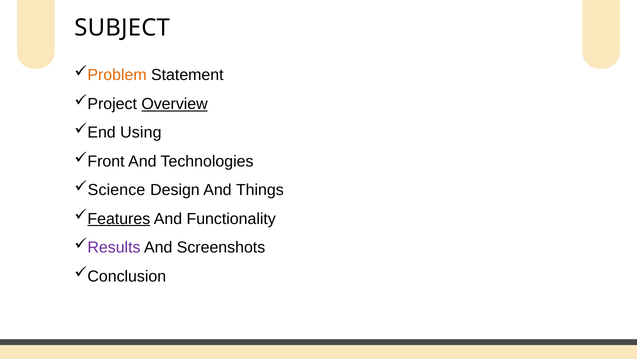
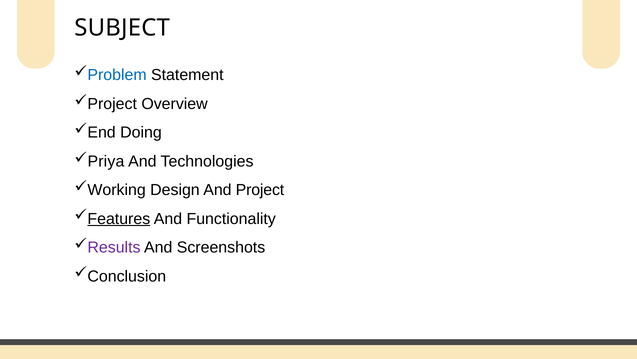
Problem colour: orange -> blue (117, 75)
Overview underline: present -> none (175, 104)
Using: Using -> Doing (141, 132)
Front: Front -> Priya (106, 161)
Science: Science -> Working (117, 190)
And Things: Things -> Project (260, 190)
